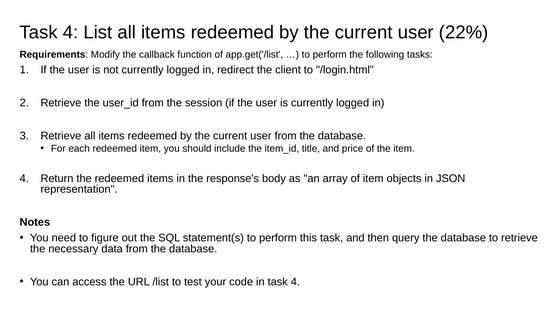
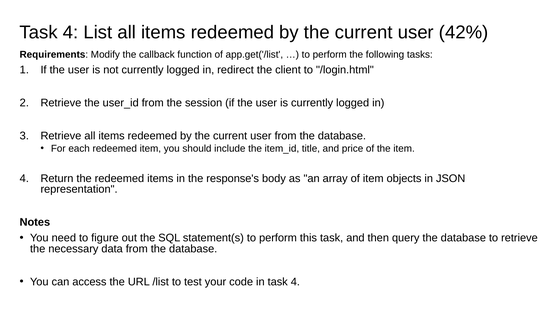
22%: 22% -> 42% (464, 32)
